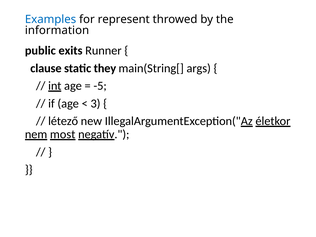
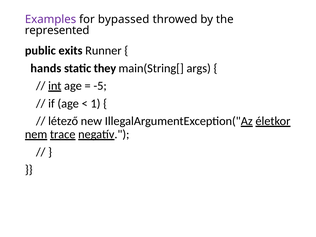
Examples colour: blue -> purple (51, 19)
represent: represent -> bypassed (124, 19)
information: information -> represented (57, 30)
clause: clause -> hands (46, 68)
3: 3 -> 1 (96, 103)
most: most -> trace (63, 134)
